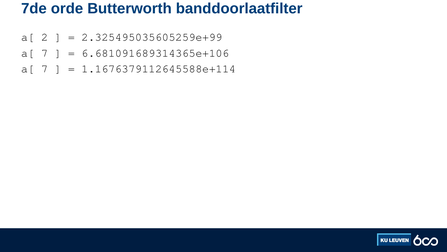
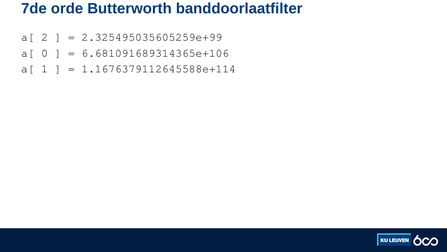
7: 7 -> 0 (45, 53)
7: 7 -> 1 (45, 69)
